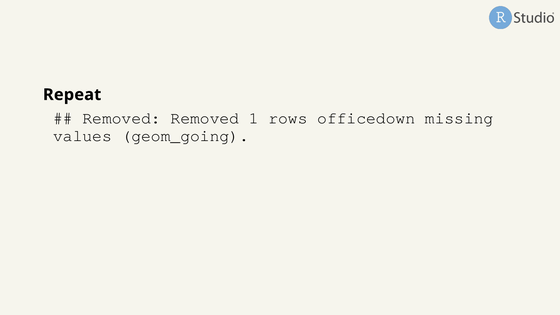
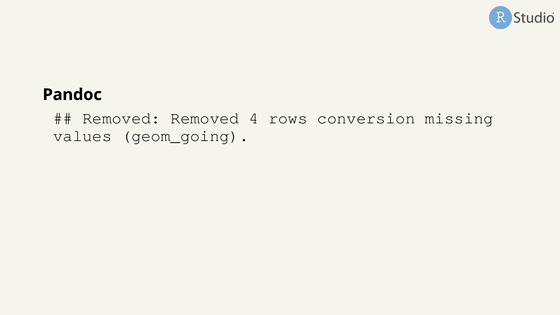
Repeat: Repeat -> Pandoc (72, 95)
1: 1 -> 4 (254, 118)
officedown: officedown -> conversion (366, 118)
